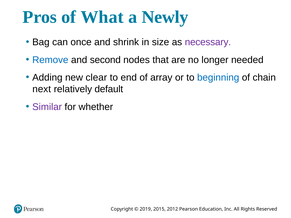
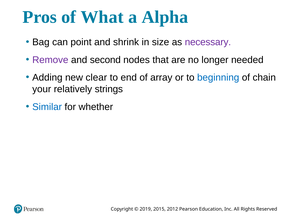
Newly: Newly -> Alpha (165, 17)
once: once -> point (81, 42)
Remove colour: blue -> purple (50, 60)
next: next -> your (42, 89)
default: default -> strings (109, 89)
Similar colour: purple -> blue (47, 107)
